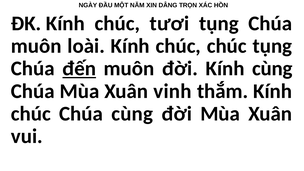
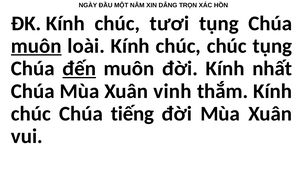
muôn underline: none -> present (36, 46)
Kính cùng: cùng -> nhất (272, 69)
Chúa cùng: cùng -> tiếng (132, 114)
